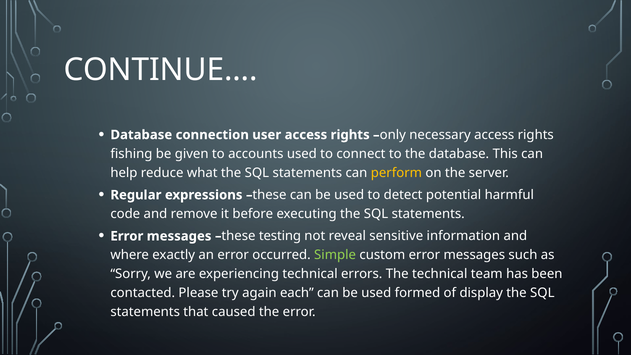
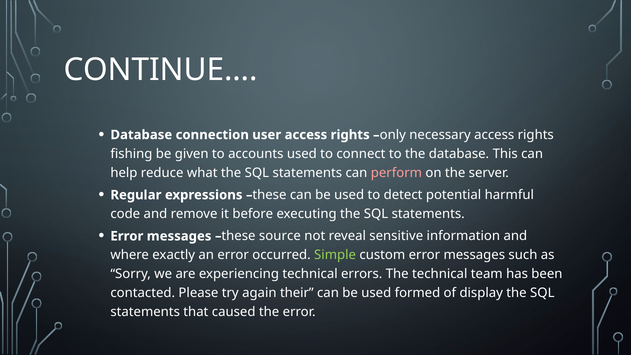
perform colour: yellow -> pink (396, 173)
testing: testing -> source (280, 236)
each: each -> their (297, 293)
